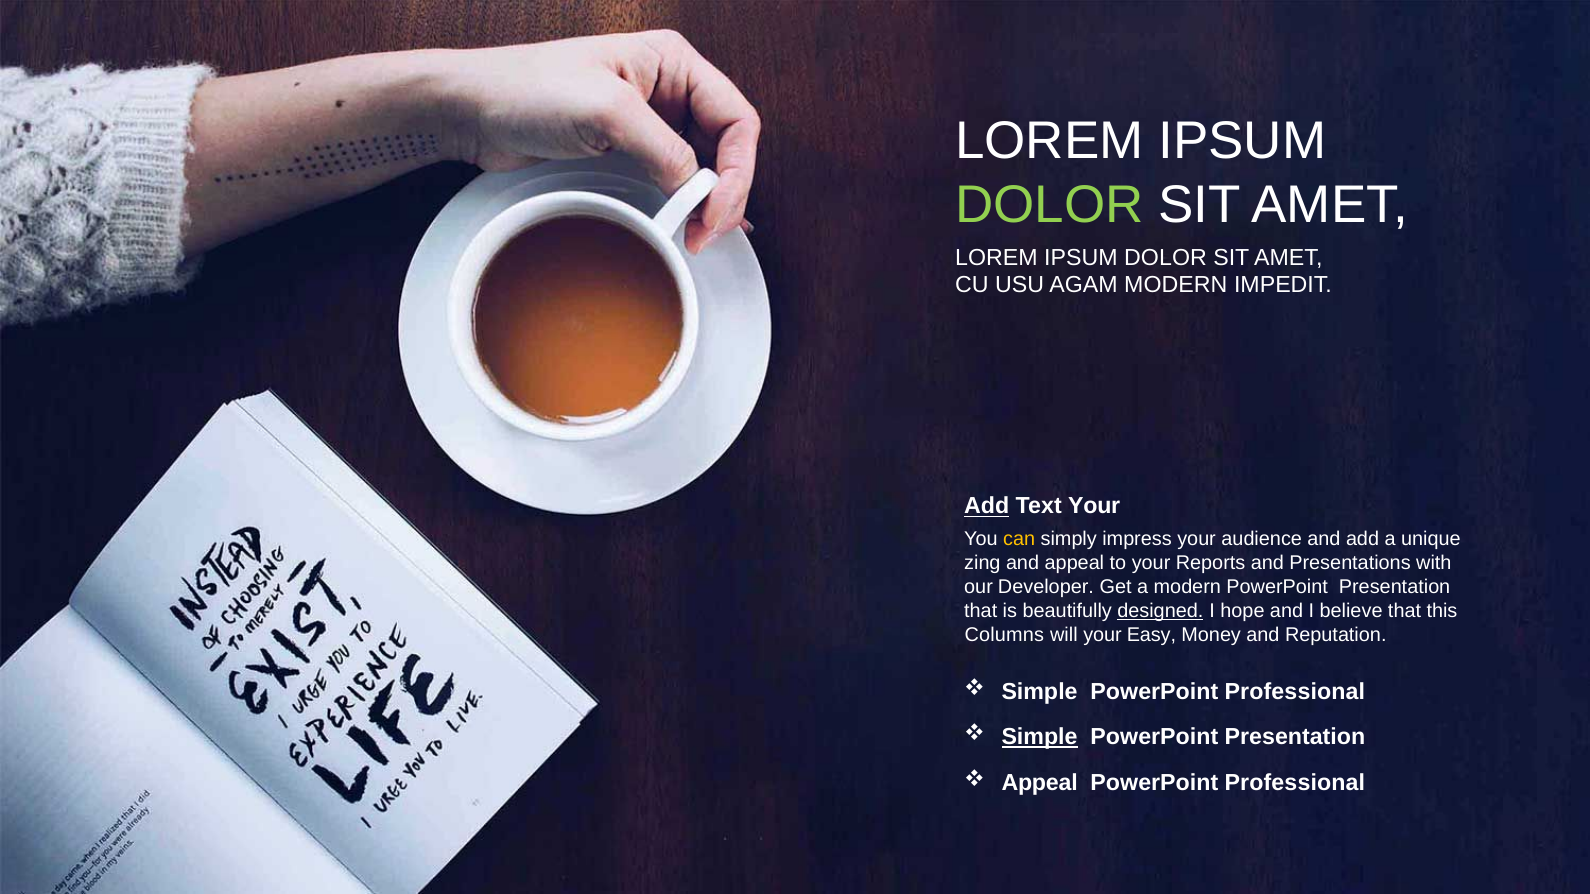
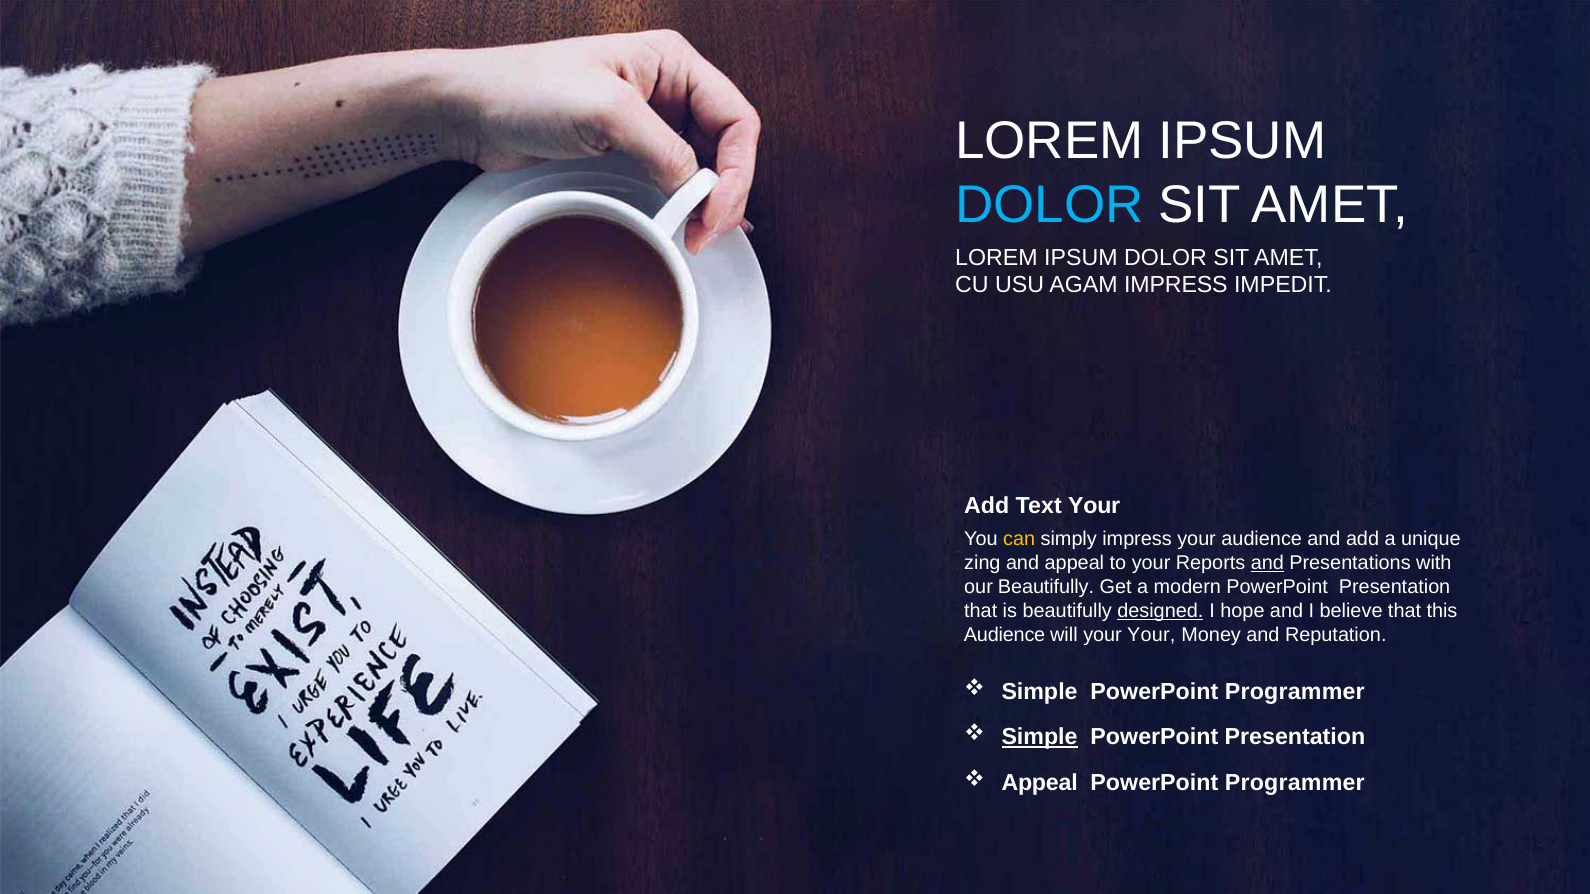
DOLOR colour: light green -> light blue (1049, 205)
AGAM MODERN: MODERN -> IMPRESS (1176, 285)
Add underline: present -> none (987, 506)
and underline: none -> present (1267, 563)
our Developer: Developer -> Beautifully (1046, 587)
Columns: Columns -> Audience (1005, 635)
your Easy: Easy -> Your (1151, 635)
Simple PowerPoint Professional: Professional -> Programmer (1295, 692)
Professional: Professional -> Programmer (1295, 783)
